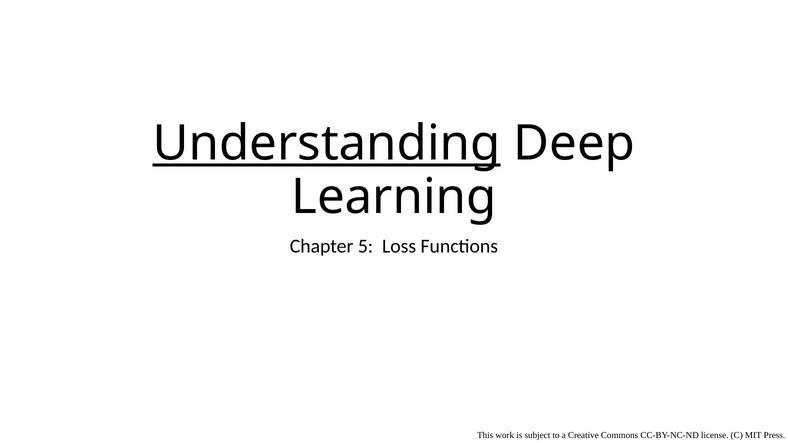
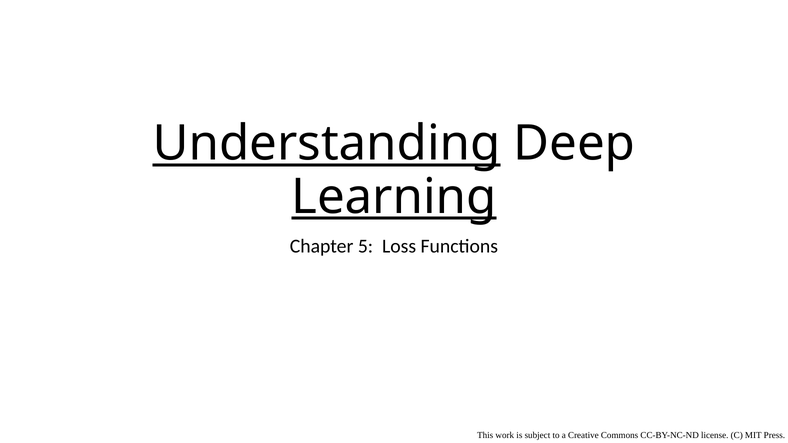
Learning underline: none -> present (394, 197)
